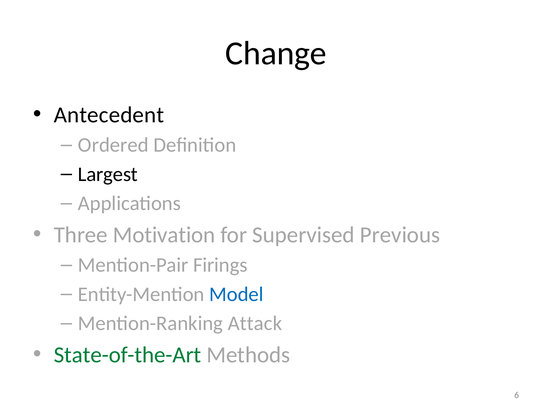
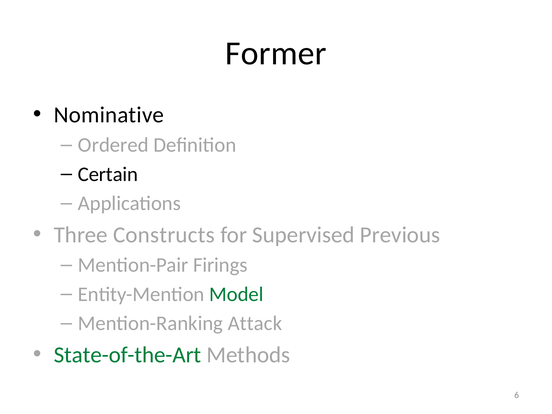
Change: Change -> Former (276, 53)
Antecedent: Antecedent -> Nominative (109, 115)
Largest: Largest -> Certain (108, 174)
Motivation: Motivation -> Constructs (164, 235)
Model colour: blue -> green (236, 294)
